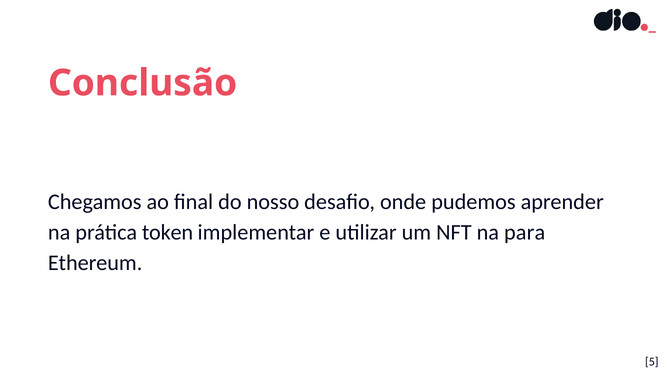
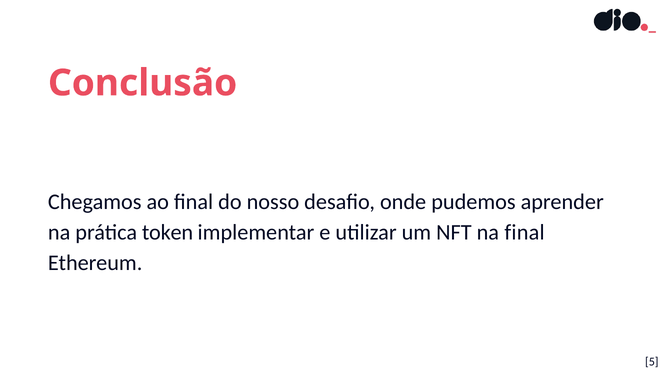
na para: para -> final (525, 232)
